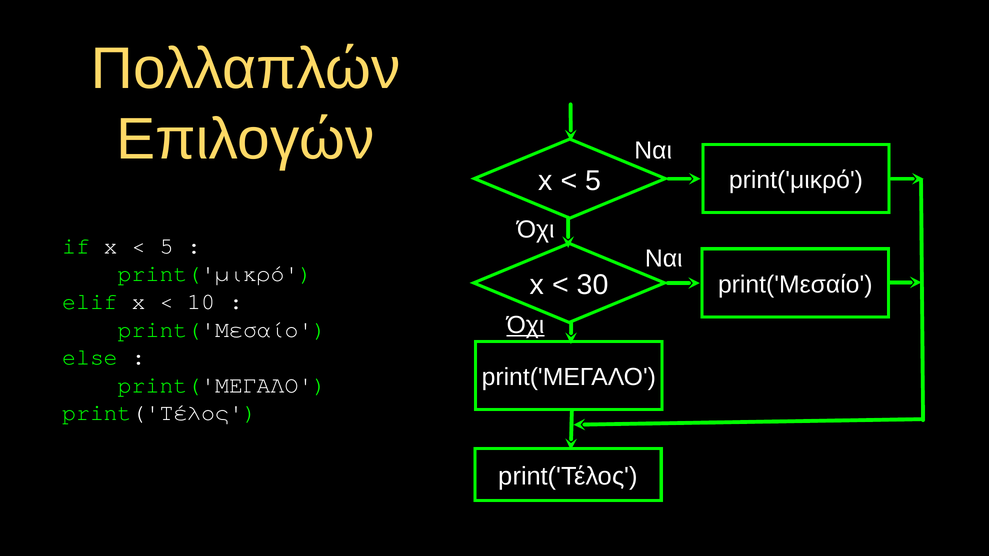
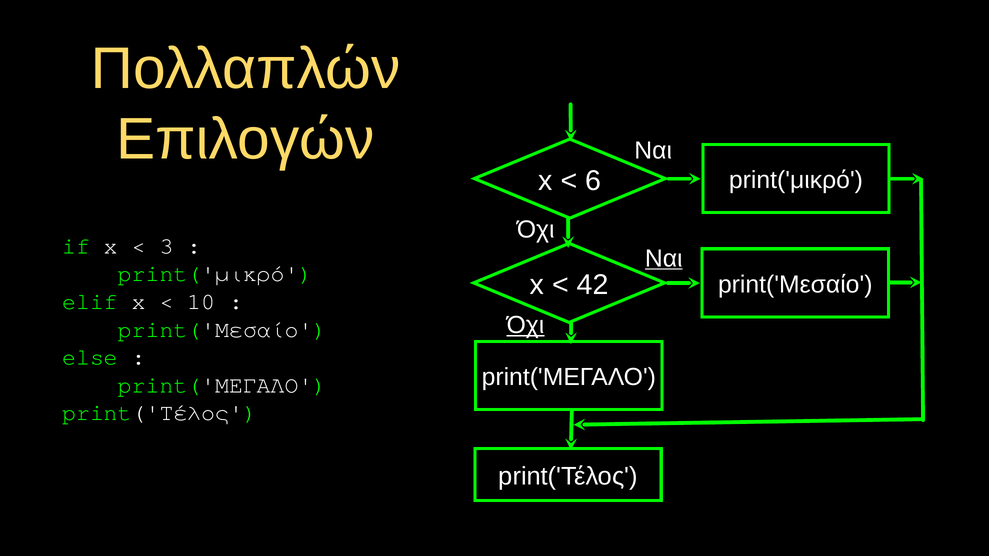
5: 5 -> 6 (593, 181)
5: 5 -> 3 (167, 246)
Ναι underline: none -> present (664, 259)
30: 30 -> 42 (593, 285)
